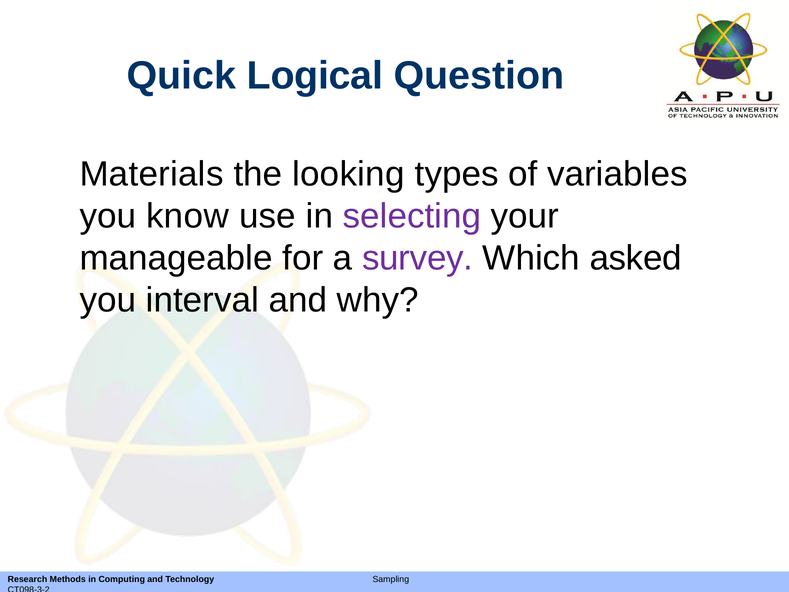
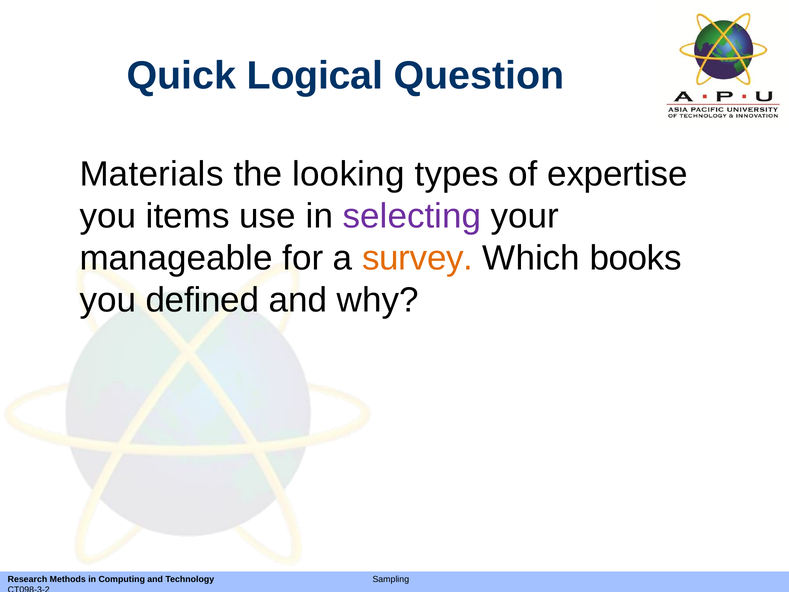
variables: variables -> expertise (618, 174)
know: know -> items (188, 216)
survey colour: purple -> orange (418, 258)
asked: asked -> books (636, 258)
interval: interval -> defined (202, 300)
